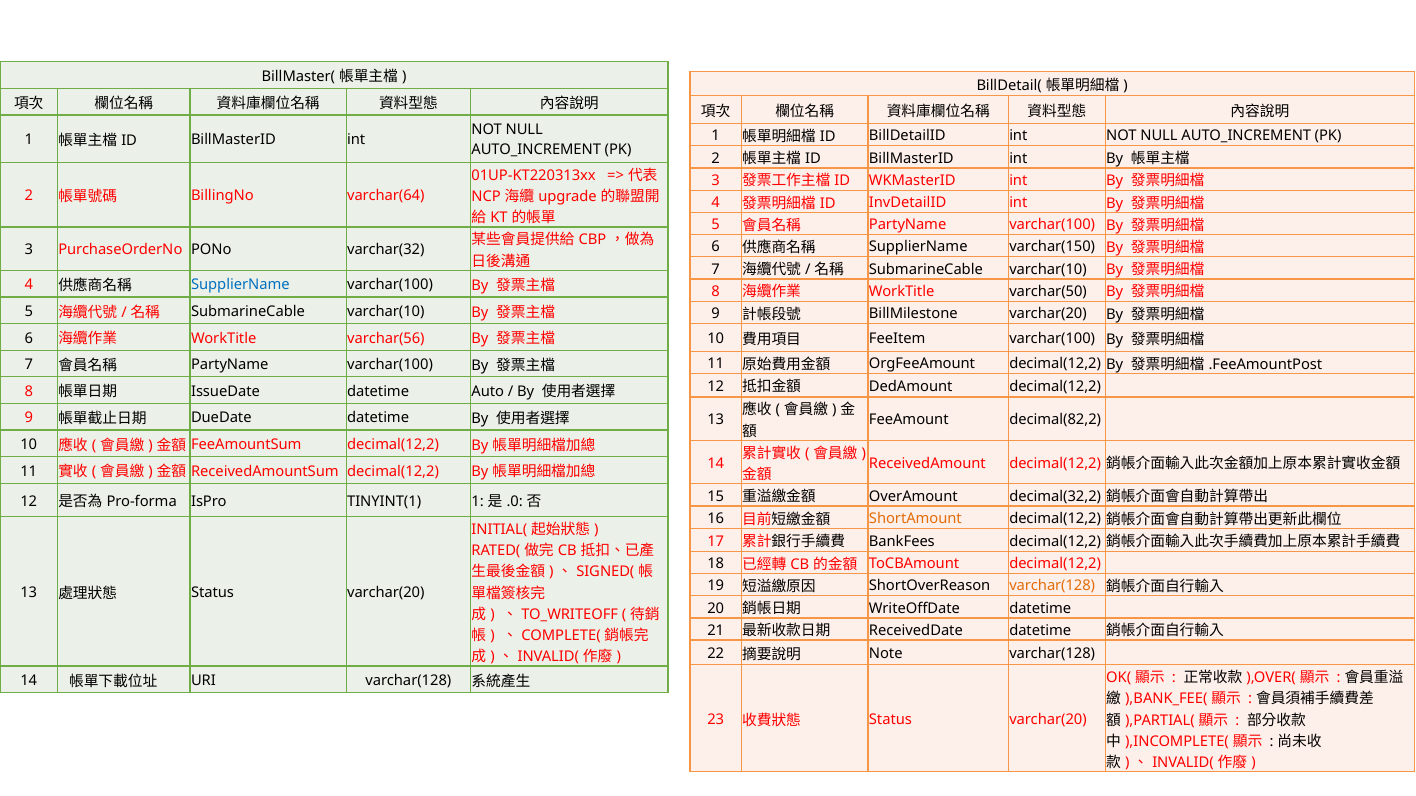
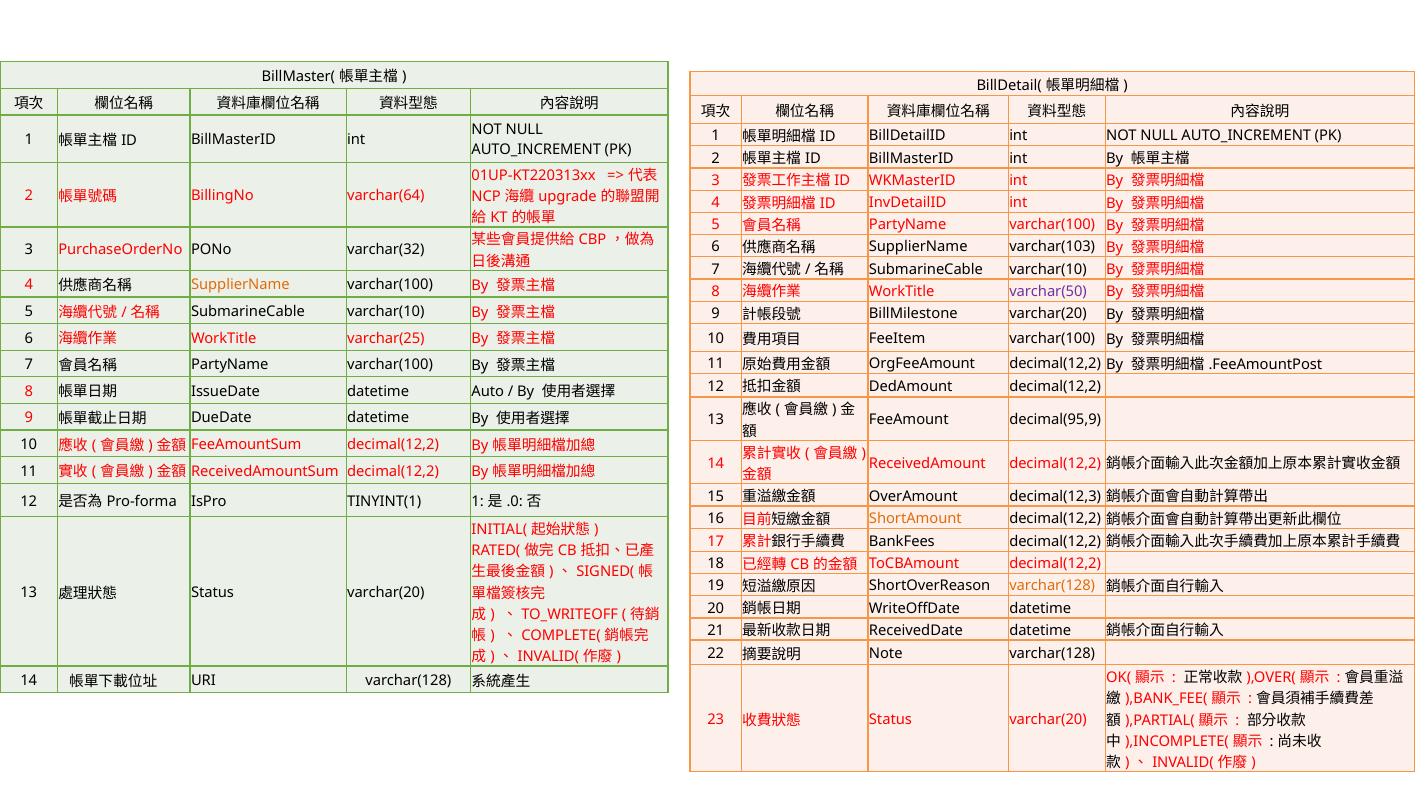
varchar(150: varchar(150 -> varchar(103 (1052, 247)
SupplierName colour: blue -> orange (240, 285)
varchar(50 colour: black -> purple (1048, 292)
varchar(56: varchar(56 -> varchar(25 (386, 338)
decimal(82,2: decimal(82,2 -> decimal(95,9 (1055, 420)
decimal(32,2: decimal(32,2 -> decimal(12,3 (1055, 497)
